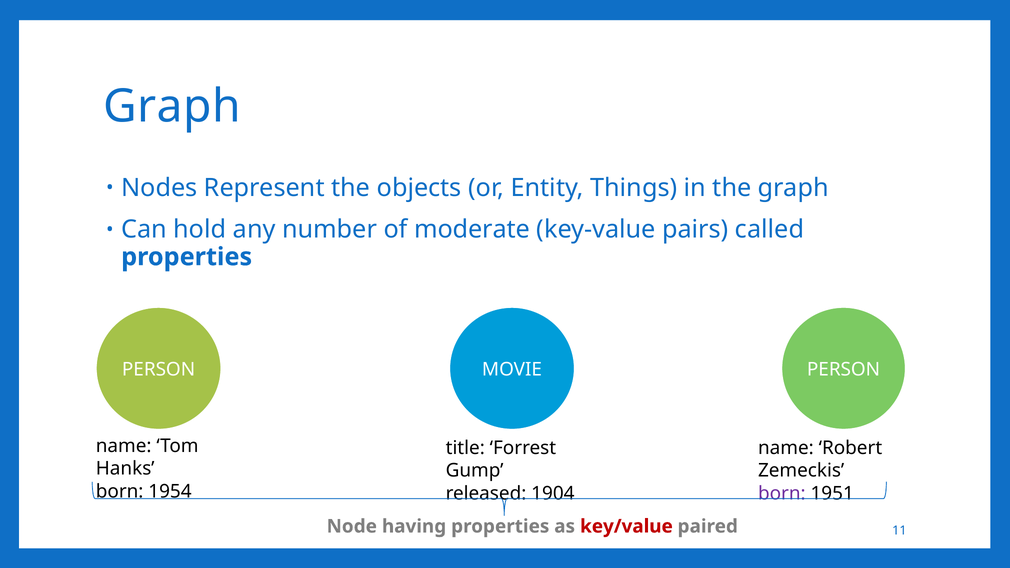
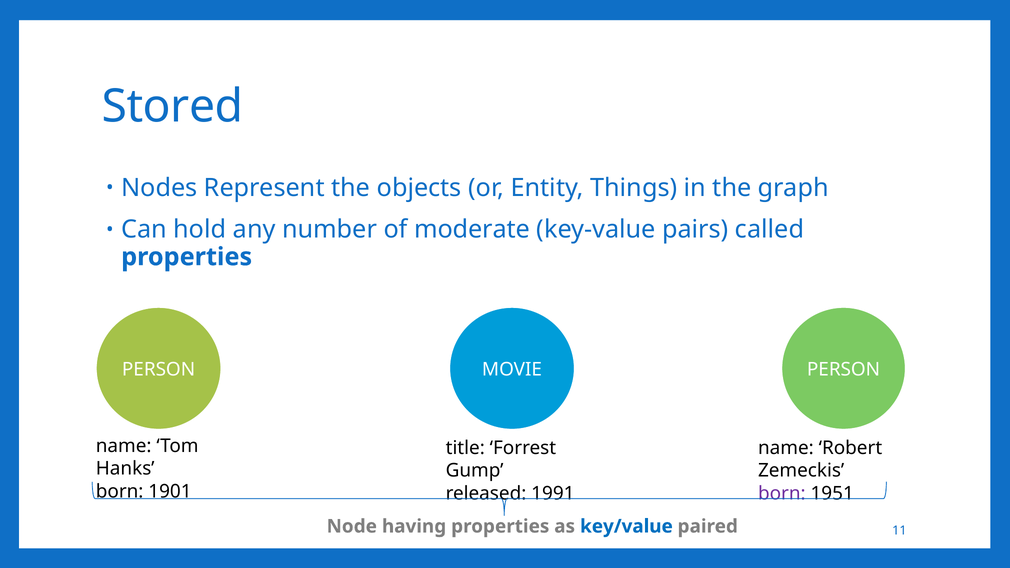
Graph: Graph -> Stored (172, 106)
1954: 1954 -> 1901 (170, 491)
1904: 1904 -> 1991 (553, 494)
key/value colour: red -> blue (626, 526)
